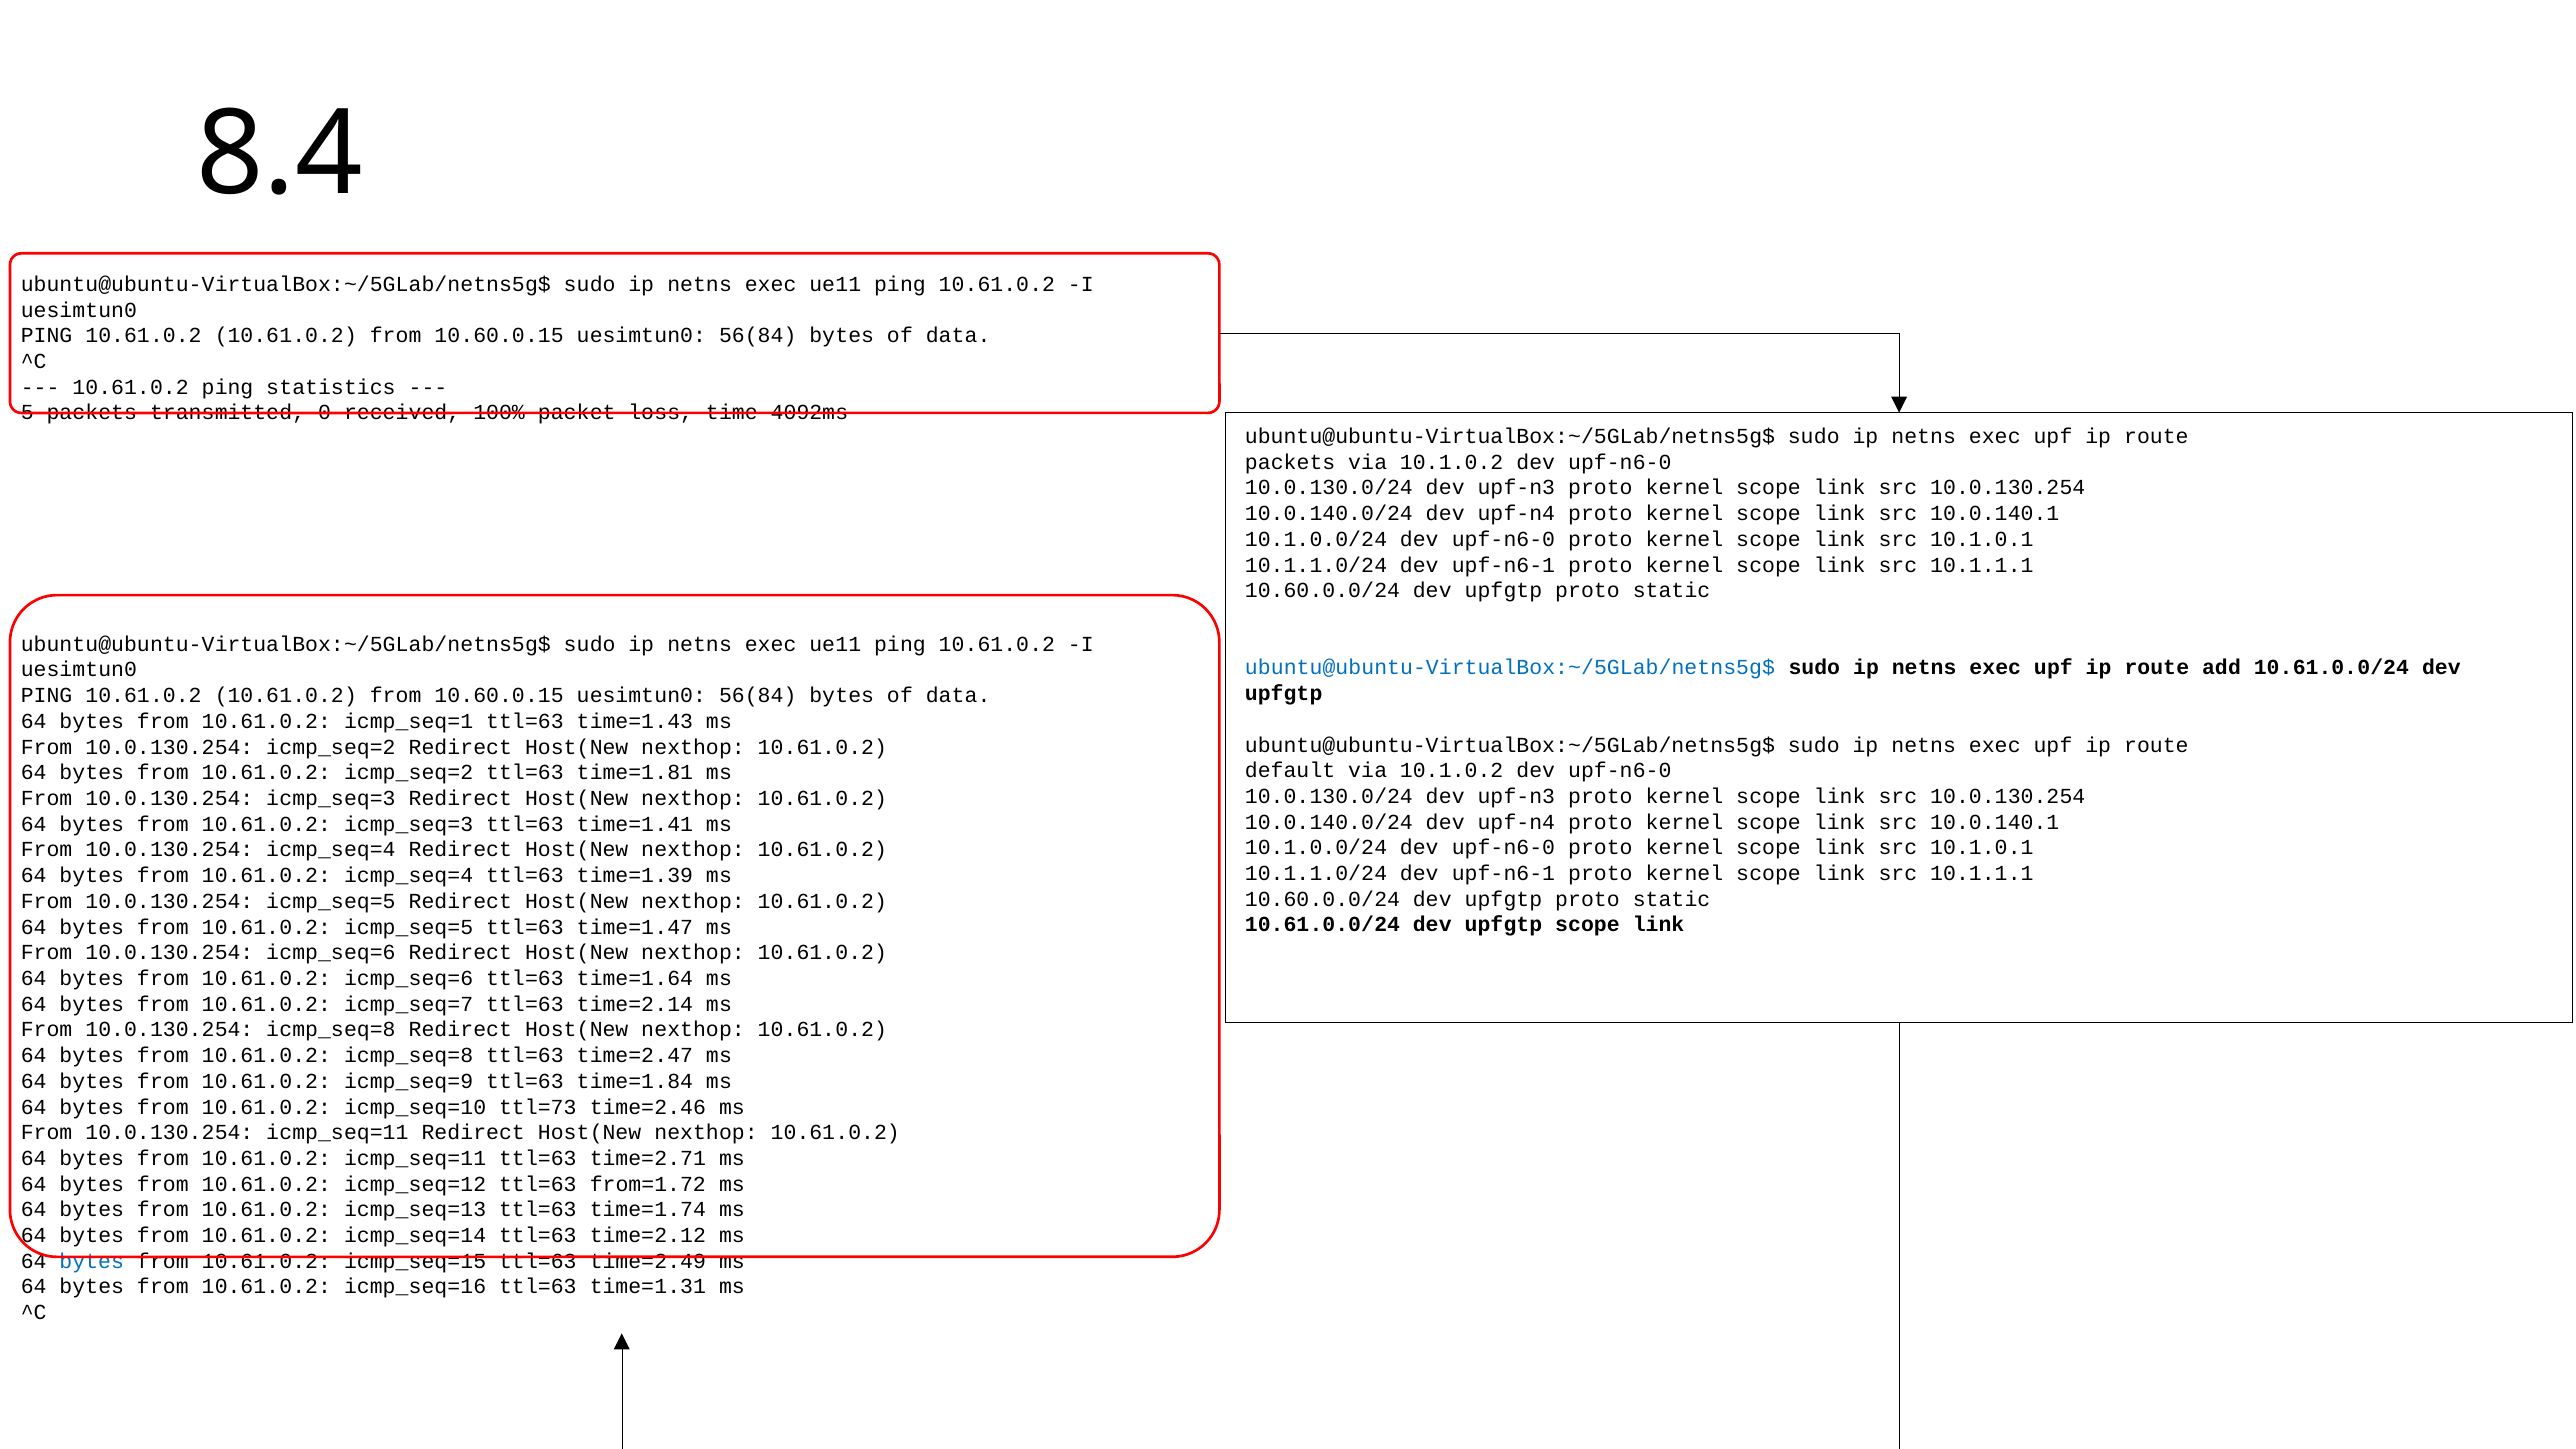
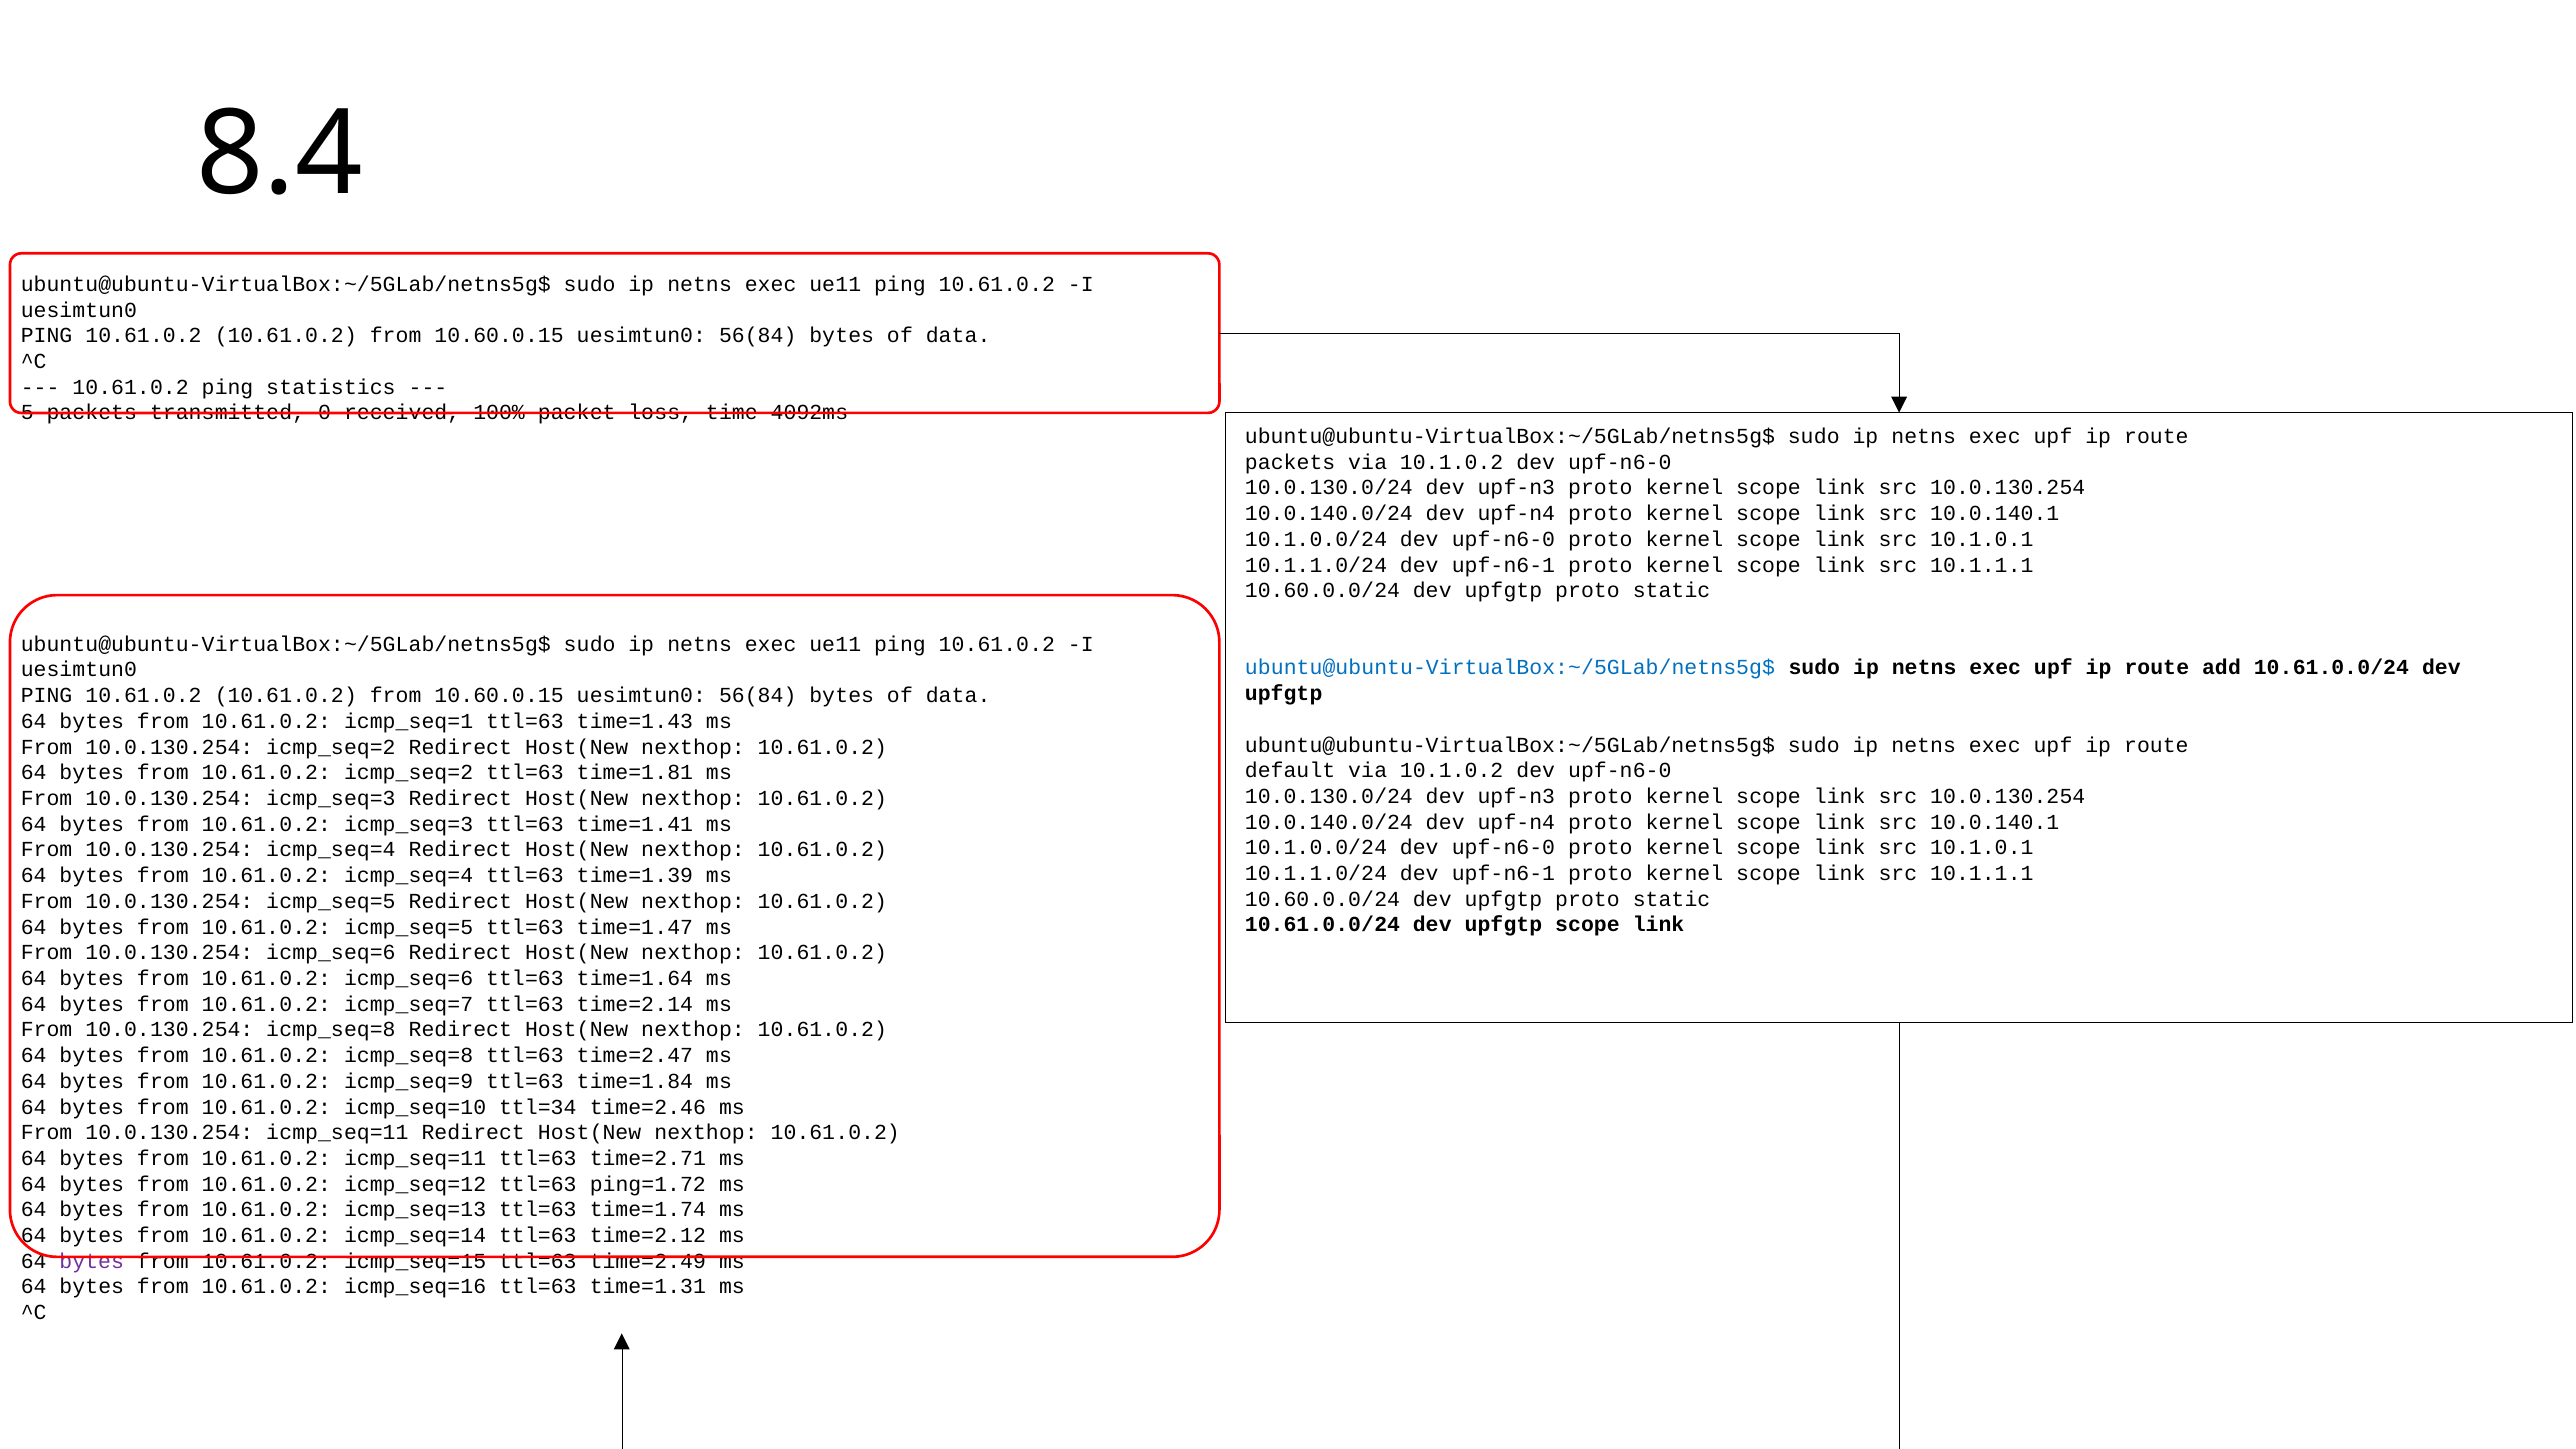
ttl=73: ttl=73 -> ttl=34 (538, 1107)
from=1.72: from=1.72 -> ping=1.72 (648, 1184)
bytes colour: blue -> purple (92, 1261)
